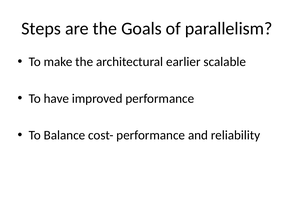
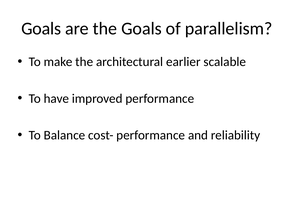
Steps: Steps -> Goals (41, 28)
